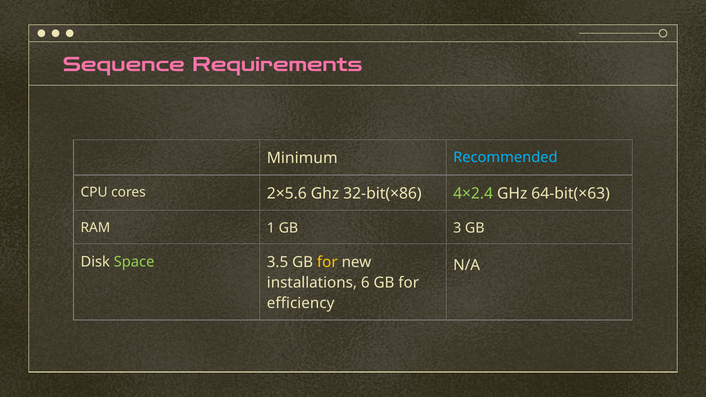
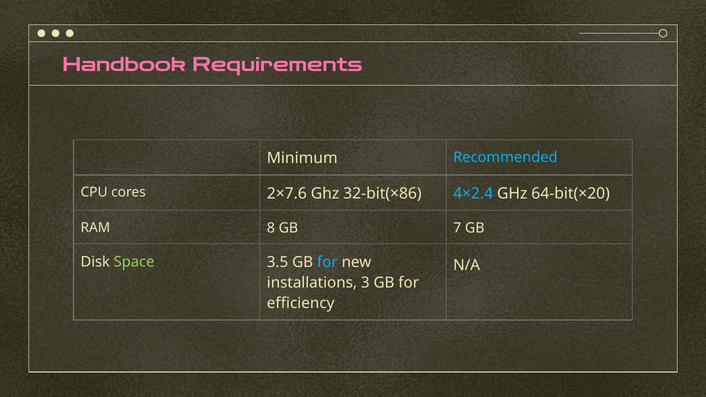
Sequence: Sequence -> Handbook (124, 65)
2×5.6: 2×5.6 -> 2×7.6 (287, 194)
4×2.4 colour: light green -> light blue (473, 194)
64-bit(×63: 64-bit(×63 -> 64-bit(×20 (571, 194)
1: 1 -> 8 (271, 228)
3: 3 -> 7 (457, 228)
for colour: yellow -> light blue (327, 262)
6: 6 -> 3 (365, 283)
